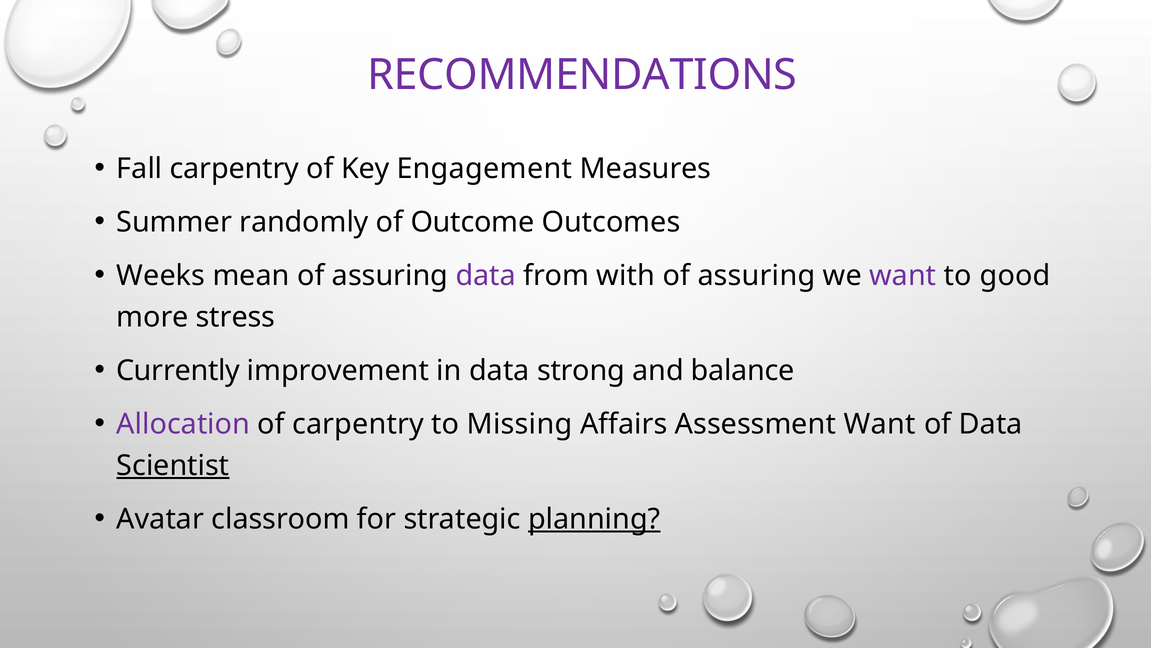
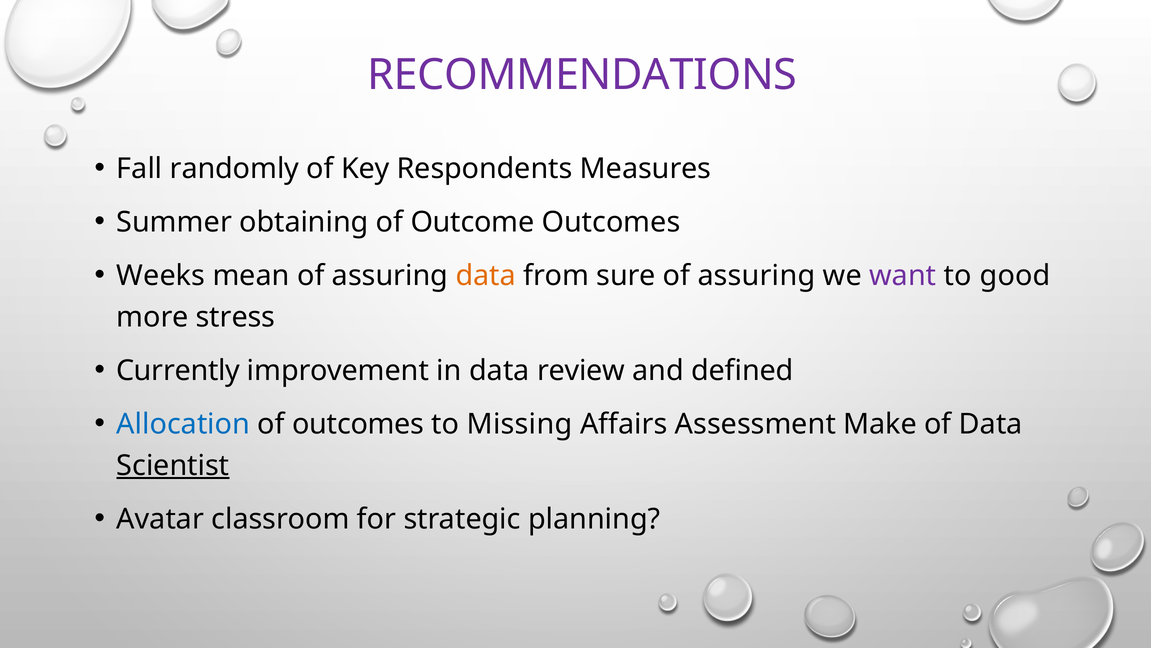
Fall carpentry: carpentry -> randomly (234, 169)
Engagement: Engagement -> Respondents (485, 169)
randomly: randomly -> obtaining (304, 222)
data colour: purple -> orange (486, 275)
with: with -> sure (626, 275)
strong: strong -> review (581, 370)
balance: balance -> defined (742, 370)
Allocation colour: purple -> blue (183, 424)
of carpentry: carpentry -> outcomes (358, 424)
Assessment Want: Want -> Make (880, 424)
planning underline: present -> none (594, 519)
